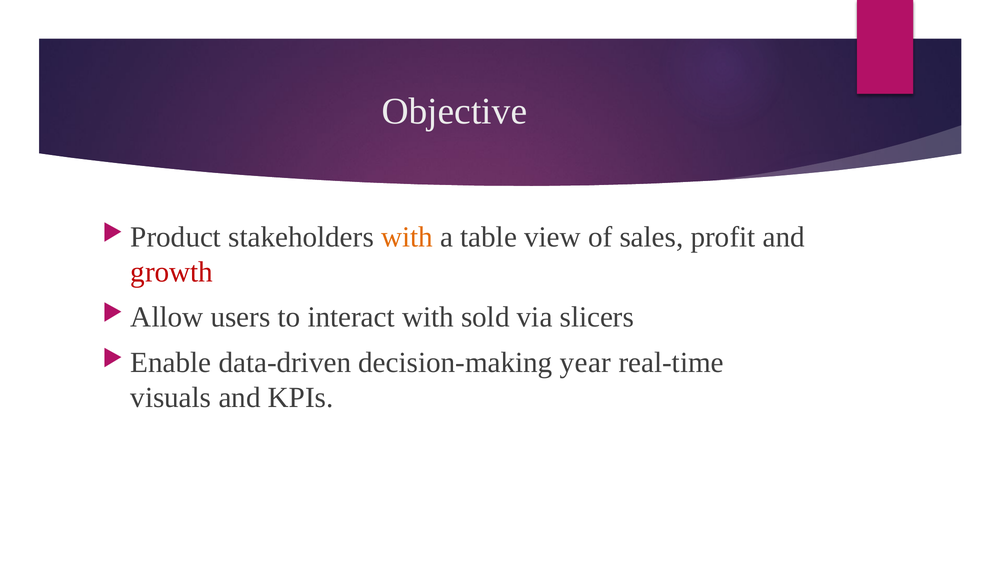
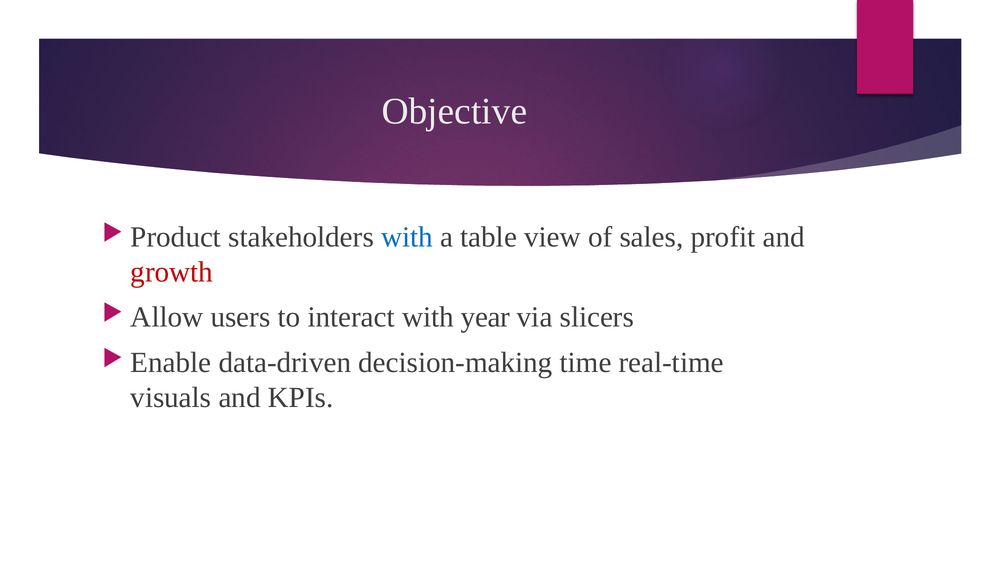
with colour: orange -> blue (407, 237)
sold: sold -> year (485, 317)
year: year -> time (586, 363)
